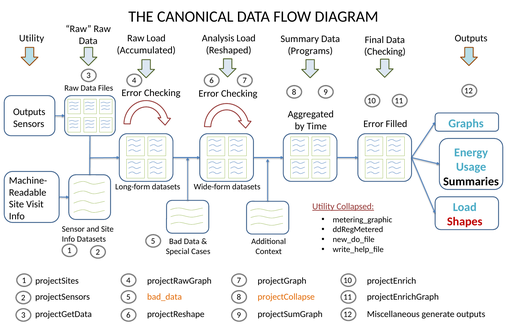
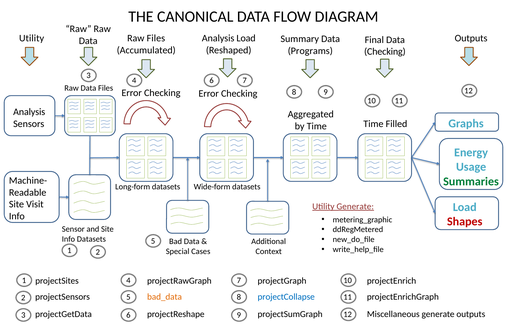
Raw Load: Load -> Files (156, 38)
Outputs: Outputs -> Analysis (29, 112)
Time Error: Error -> Time (373, 124)
Summaries colour: black -> green (471, 181)
Utility Collapsed: Collapsed -> Generate (355, 206)
projectCollapse colour: orange -> blue (286, 297)
